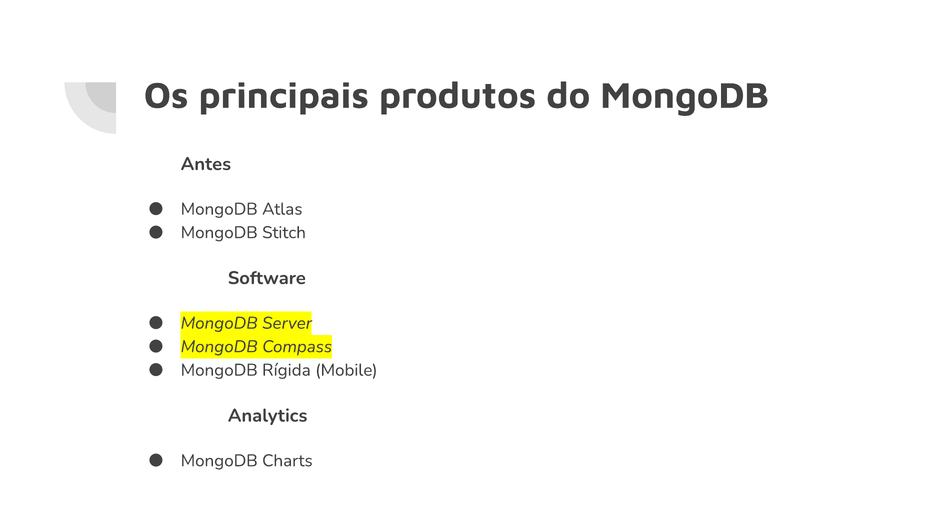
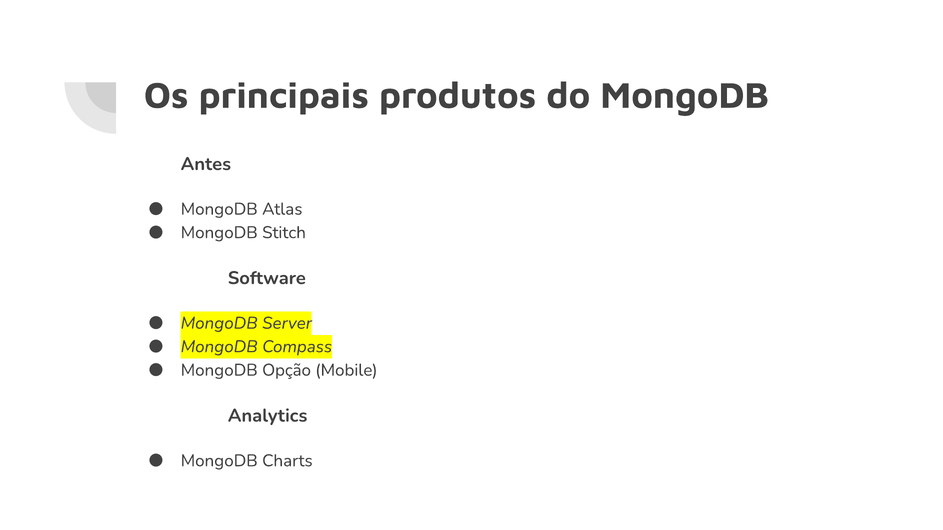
Rígida: Rígida -> Opção (287, 370)
